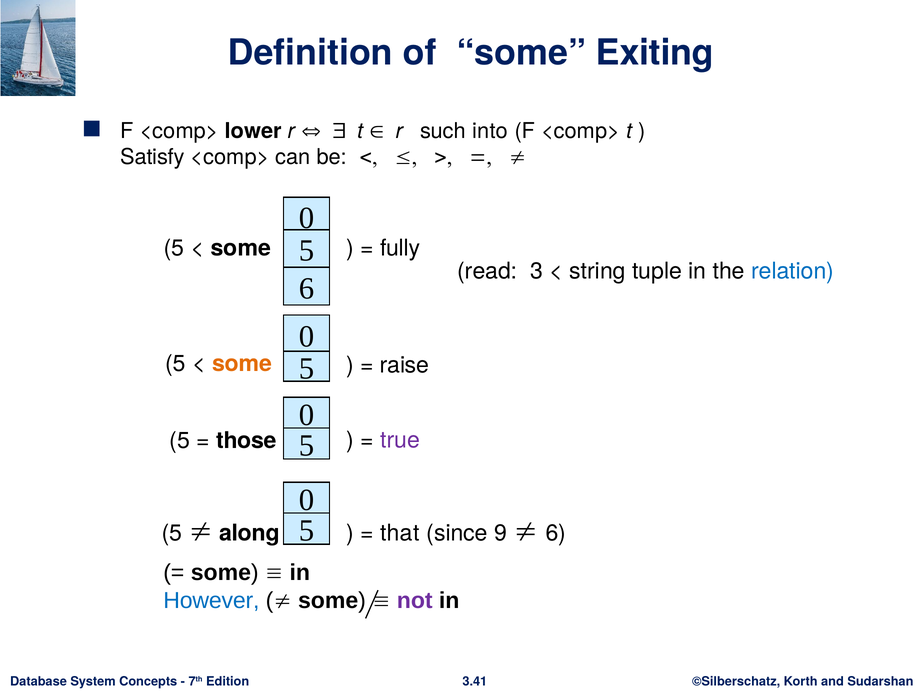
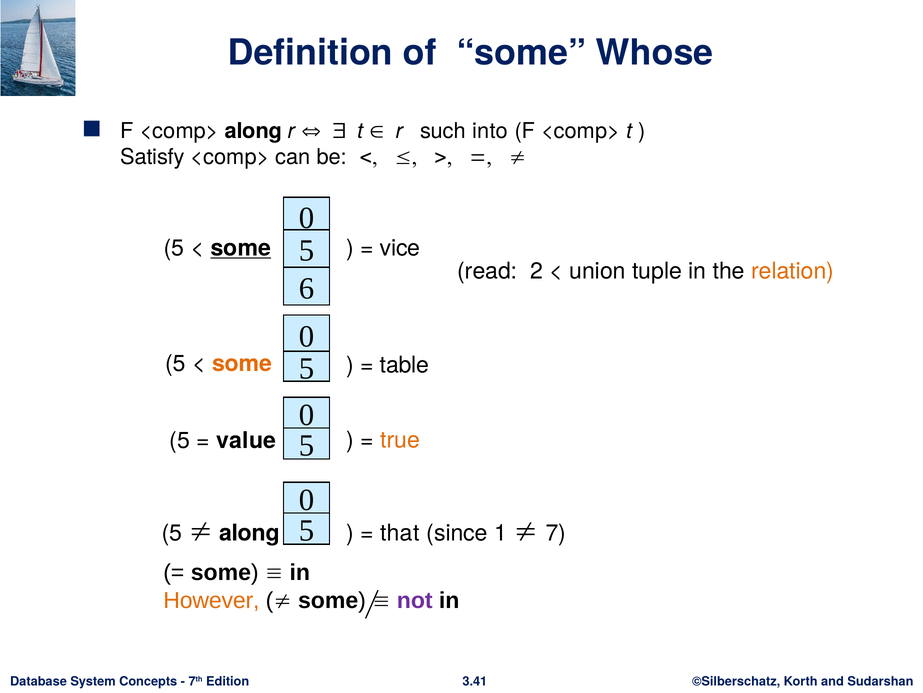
Exiting: Exiting -> Whose (655, 53)
<comp> lower: lower -> along (253, 131)
some underline: none -> present (241, 248)
fully: fully -> vice (400, 248)
3: 3 -> 2 (537, 271)
string: string -> union (598, 271)
relation colour: blue -> orange (793, 271)
raise: raise -> table (405, 365)
true colour: purple -> orange (400, 440)
those: those -> value (246, 440)
9: 9 -> 1 (501, 532)
6: 6 -> 7 (556, 532)
However colour: blue -> orange (211, 600)
